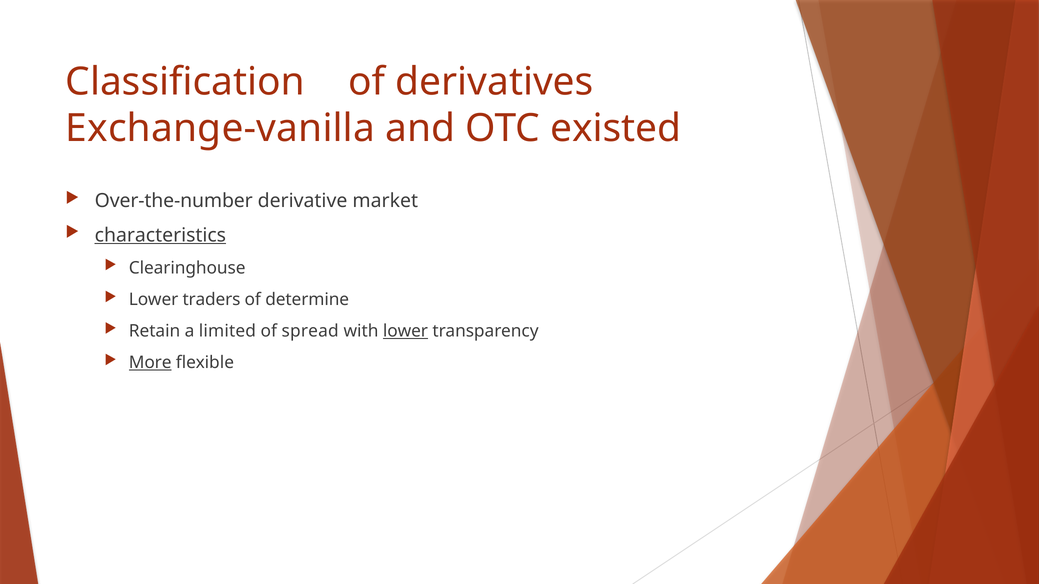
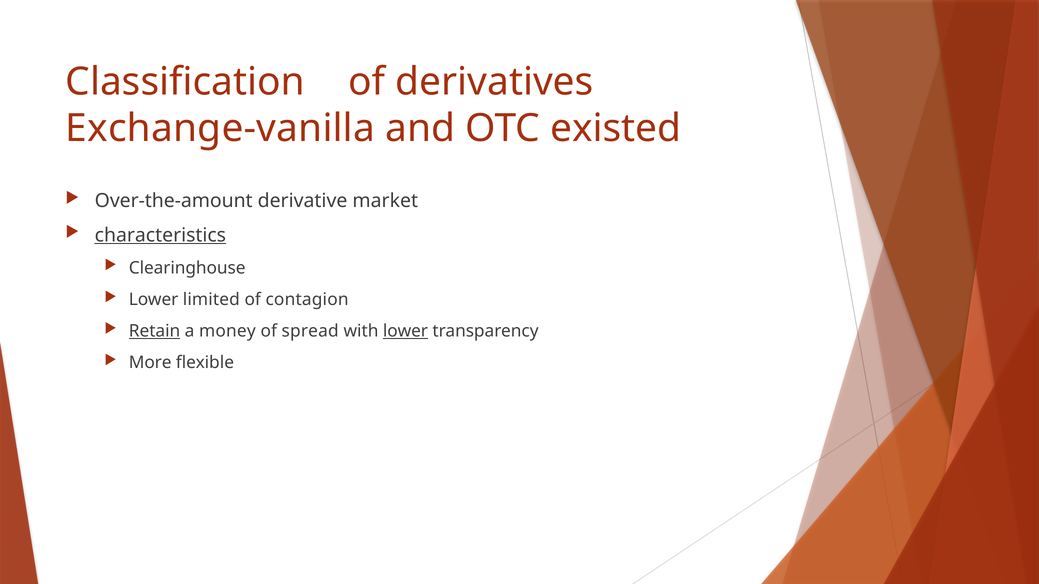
Over-the-number: Over-the-number -> Over-the-amount (174, 201)
traders: traders -> limited (211, 300)
determine: determine -> contagion (307, 300)
Retain underline: none -> present (155, 331)
limited: limited -> money (227, 331)
More underline: present -> none (150, 363)
